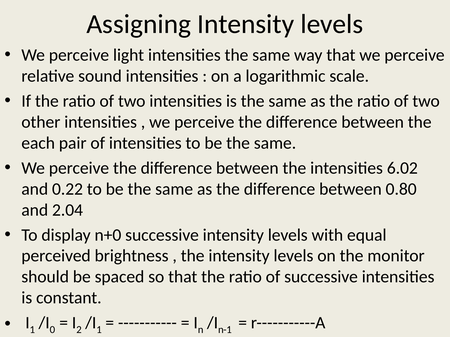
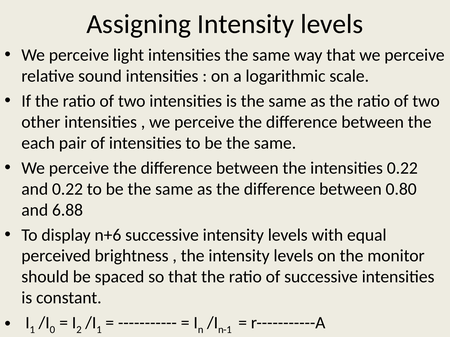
intensities 6.02: 6.02 -> 0.22 (402, 168)
2.04: 2.04 -> 6.88 (67, 210)
n+0: n+0 -> n+6 (108, 235)
